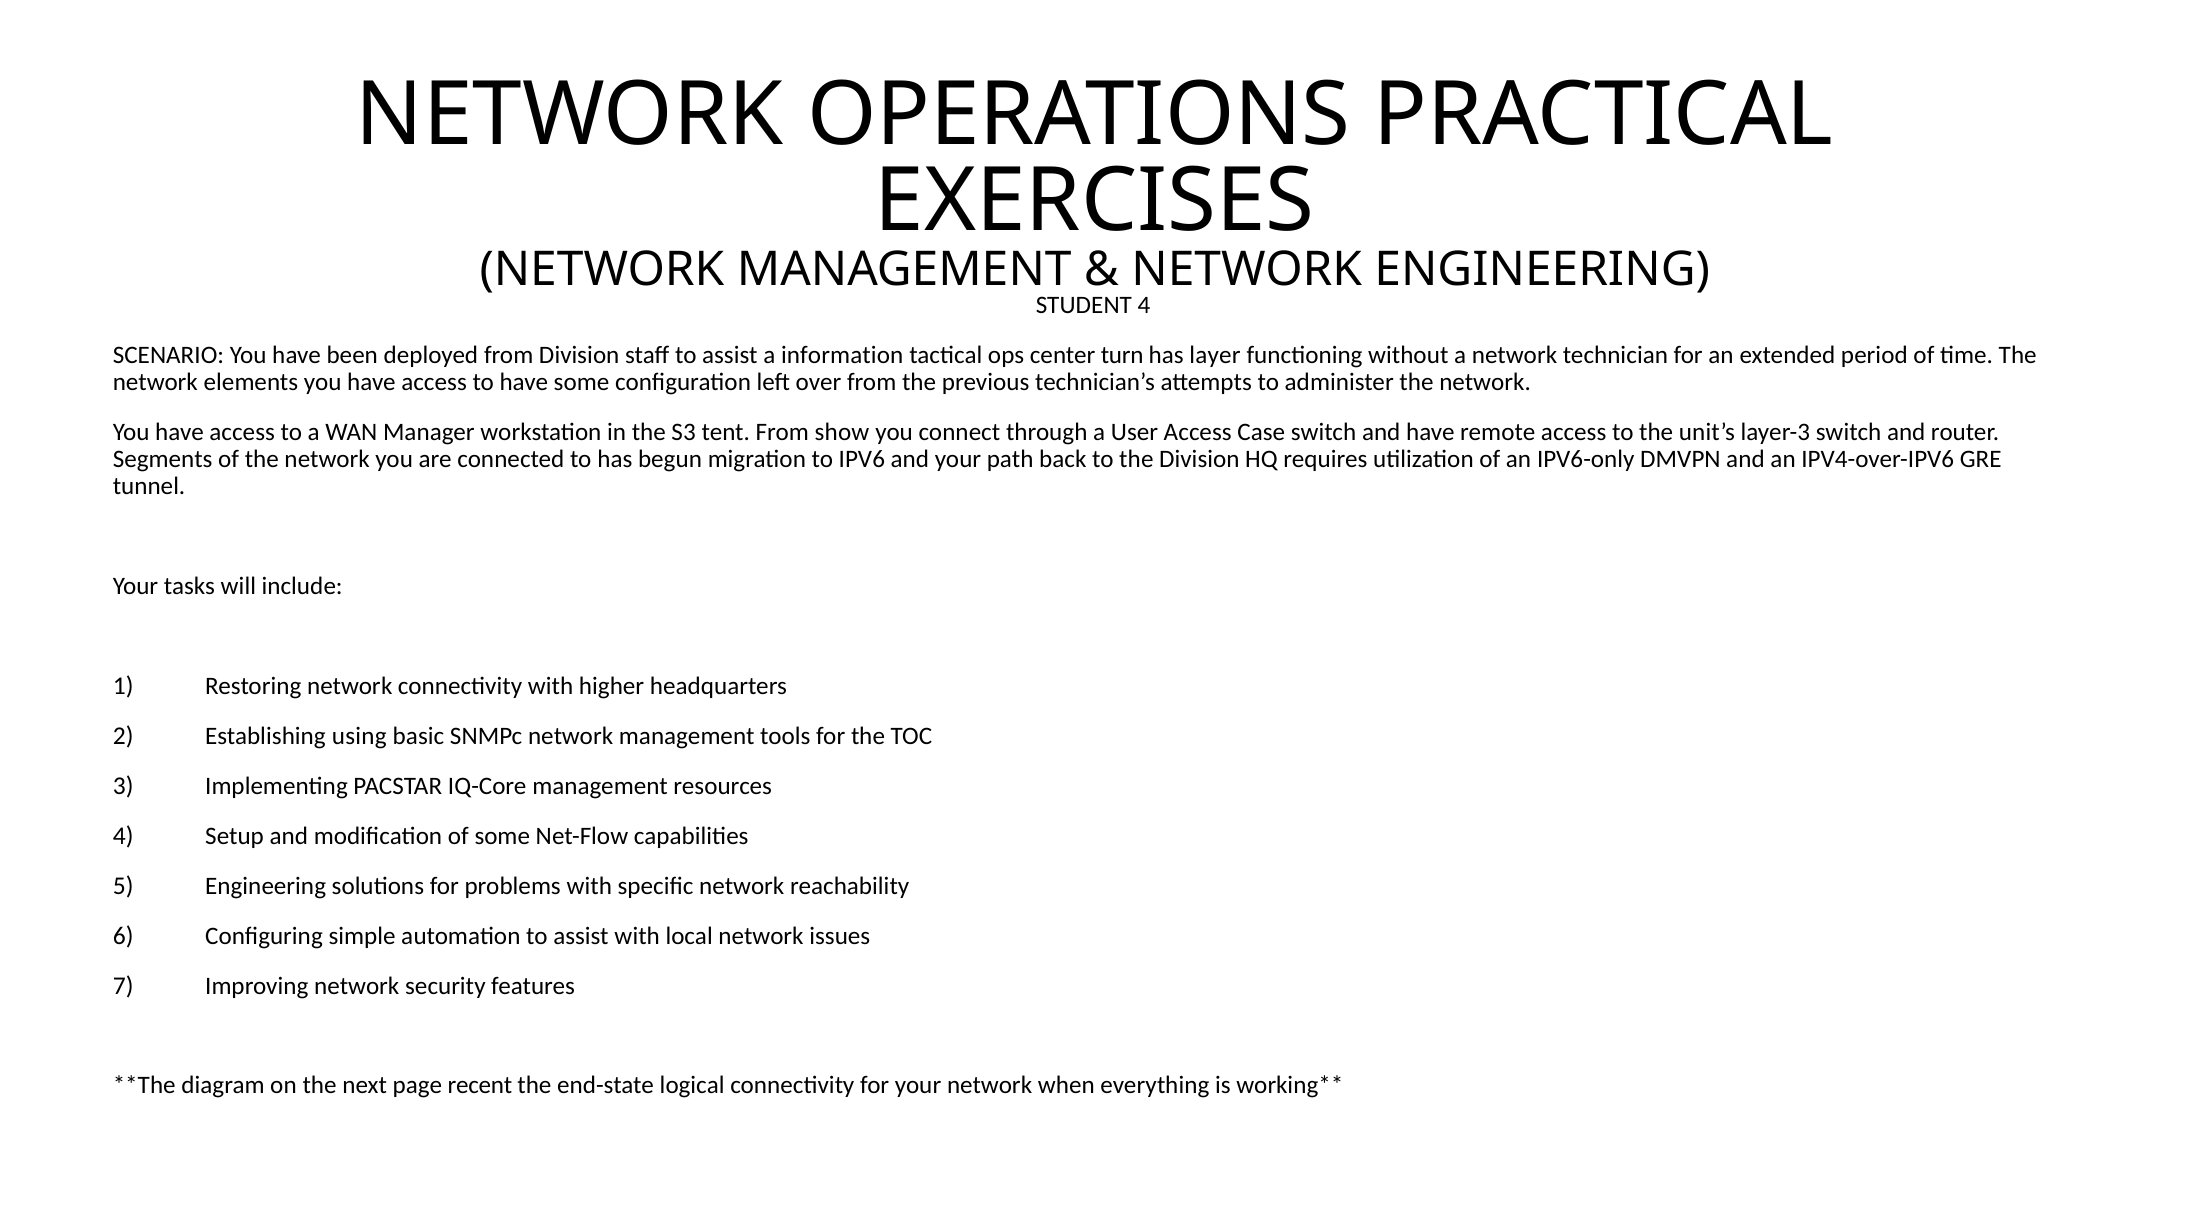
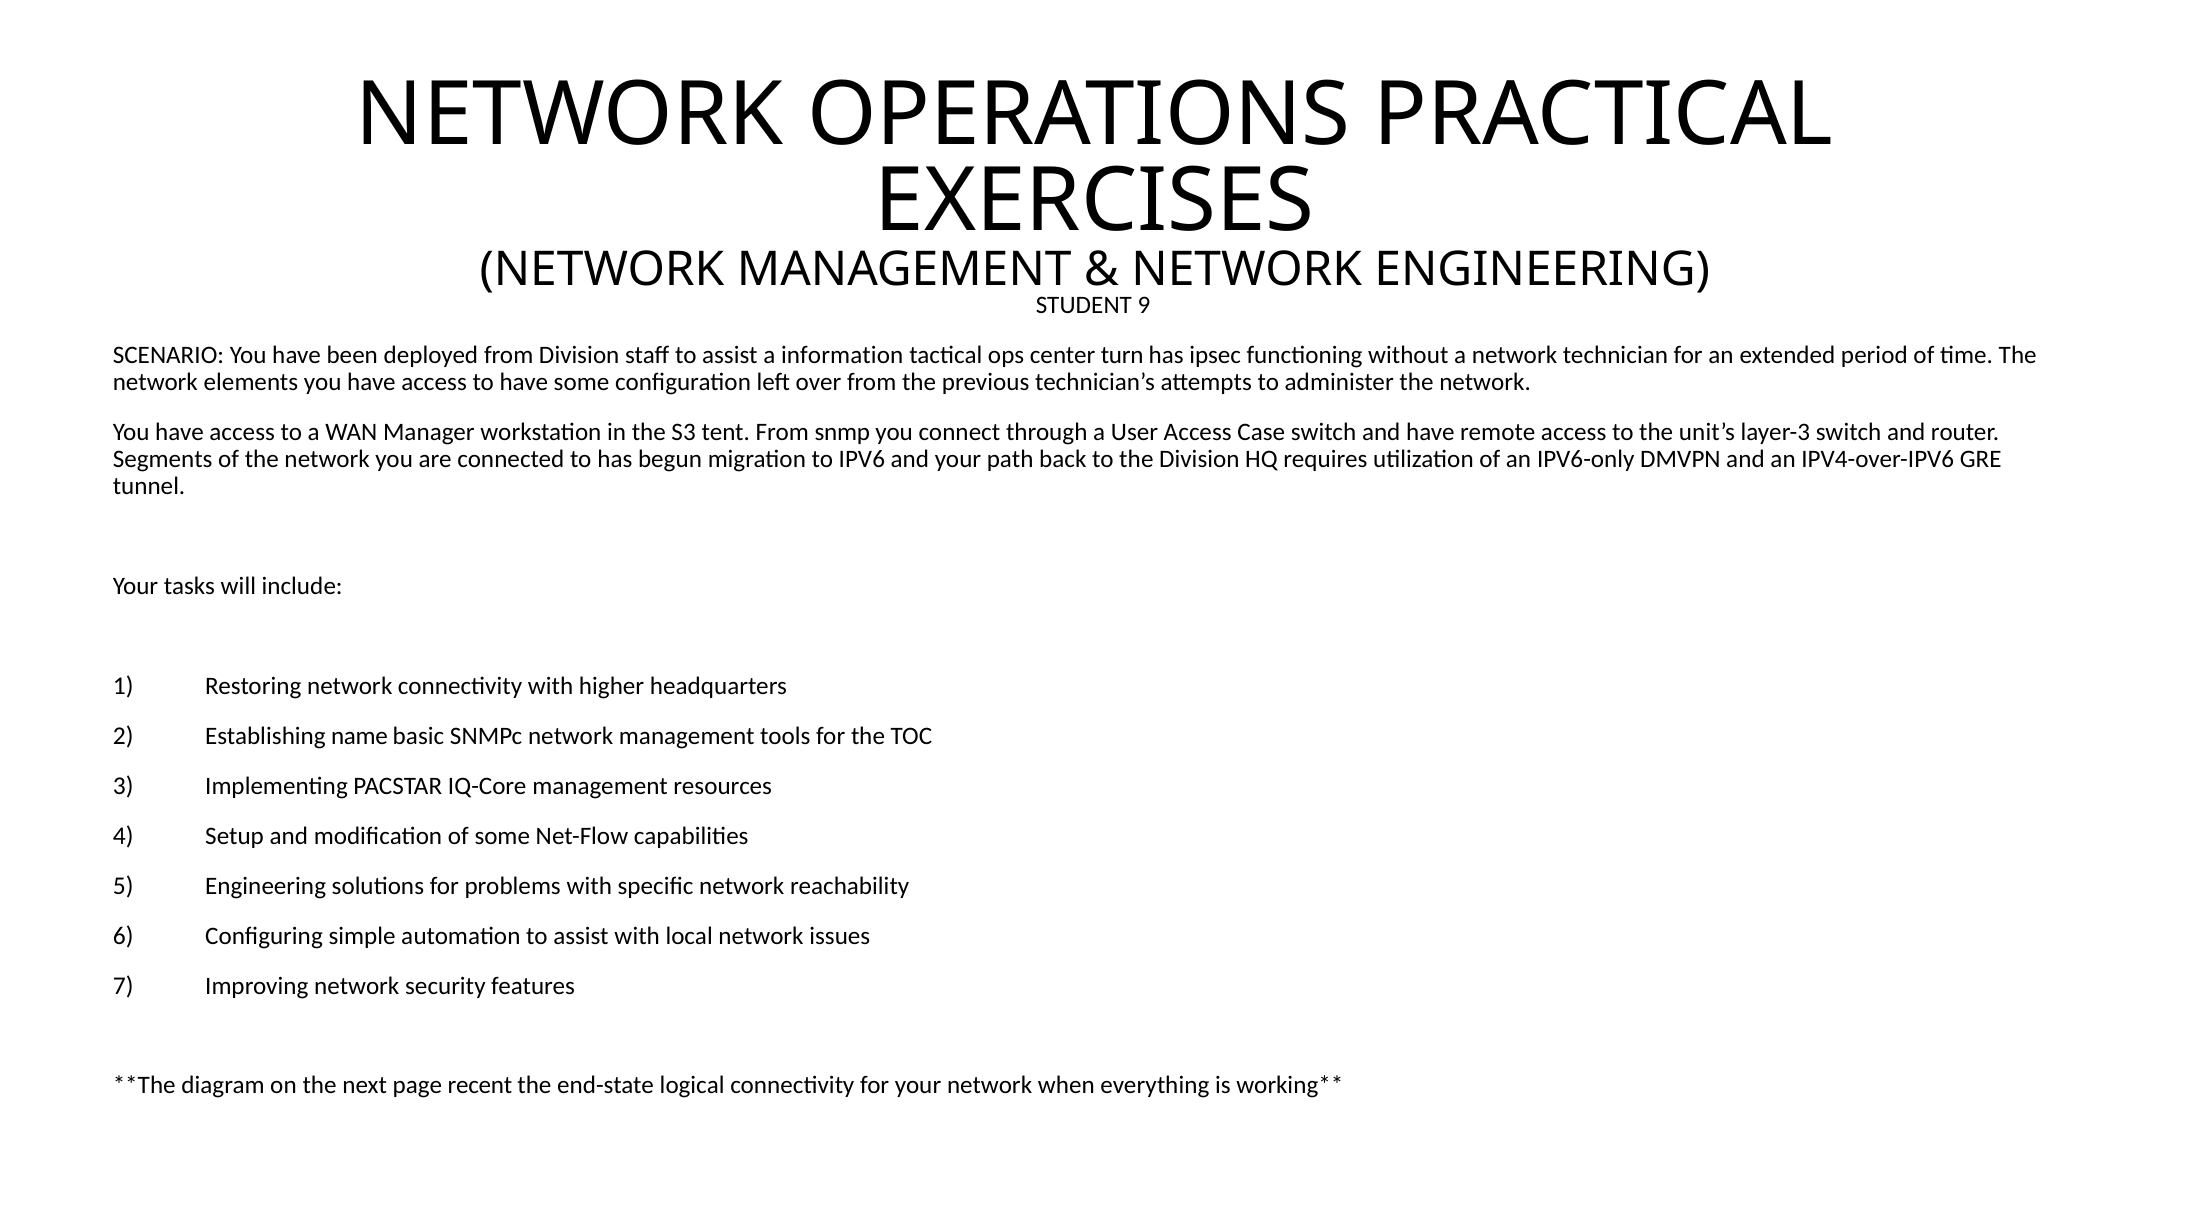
STUDENT 4: 4 -> 9 (1144, 305)
layer: layer -> ipsec (1215, 355)
show: show -> snmp (842, 432)
using: using -> name (359, 736)
